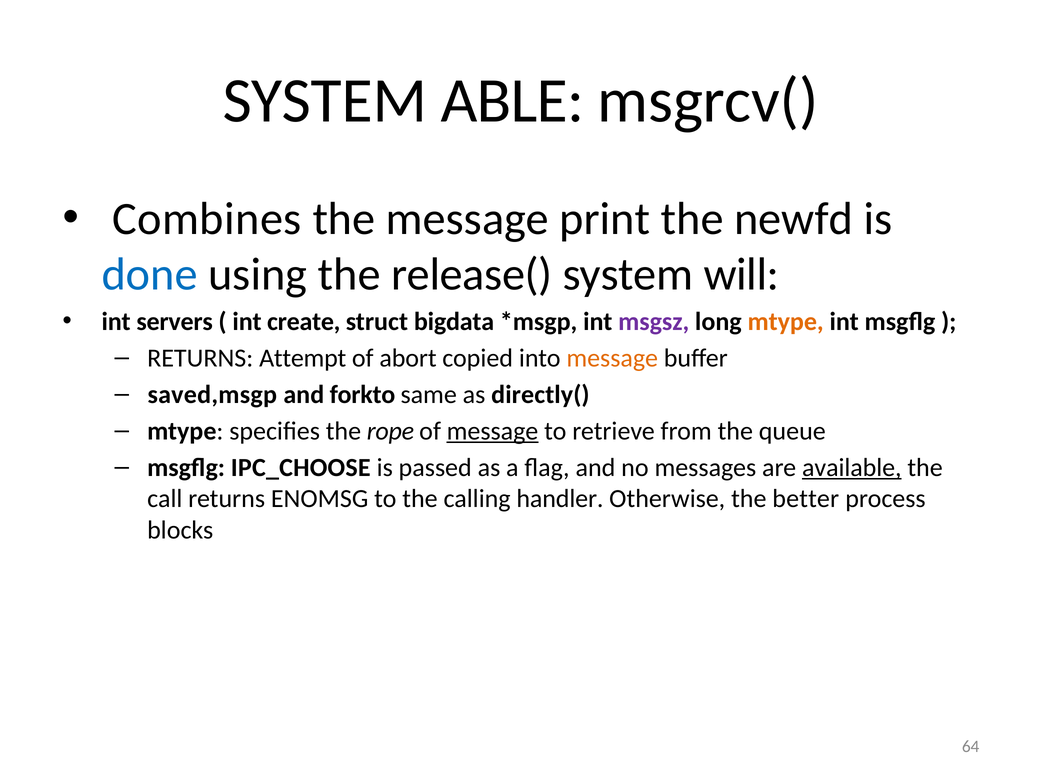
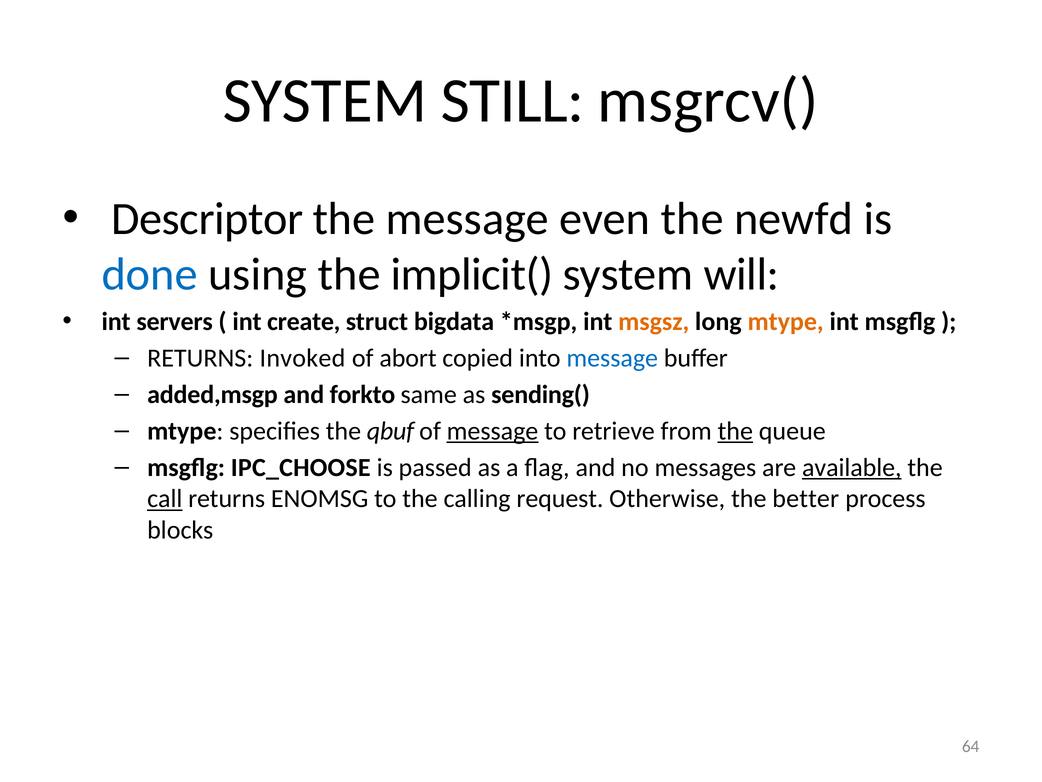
ABLE: ABLE -> STILL (513, 101)
Combines: Combines -> Descriptor (207, 219)
print: print -> even (605, 219)
release(: release( -> implicit( (472, 274)
msgsz colour: purple -> orange (654, 321)
Attempt: Attempt -> Invoked (302, 358)
message colour: orange -> blue (612, 358)
saved,msgp: saved,msgp -> added,msgp (212, 394)
directly(: directly( -> sending( (541, 394)
rope: rope -> qbuf (390, 431)
the underline: none -> present (735, 431)
call underline: none -> present (165, 499)
handler: handler -> request (560, 499)
